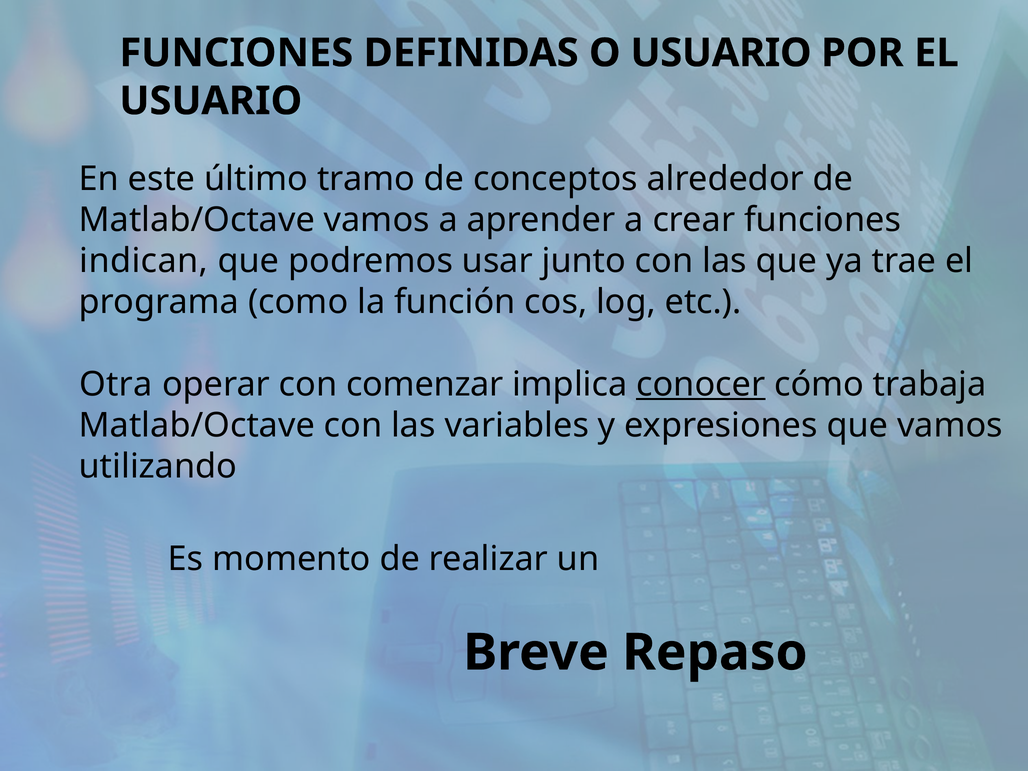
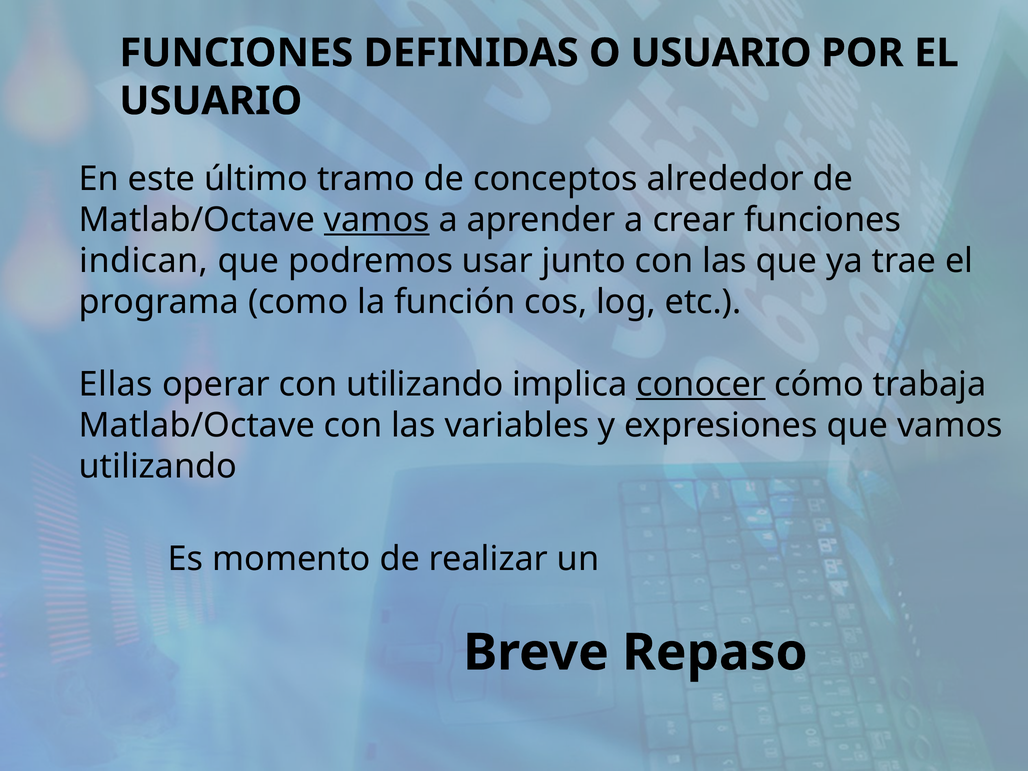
vamos underline: none -> present (377, 220)
Otra: Otra -> Ellas (116, 384)
con comenzar: comenzar -> utilizando (425, 384)
